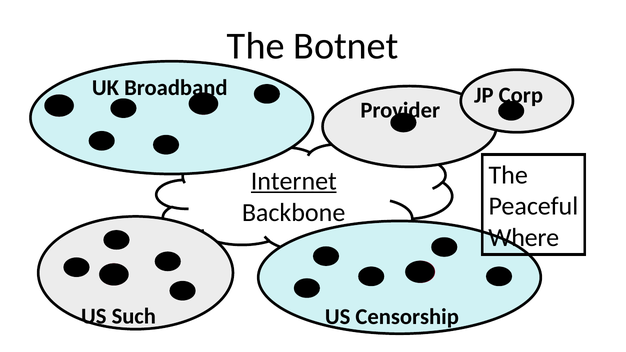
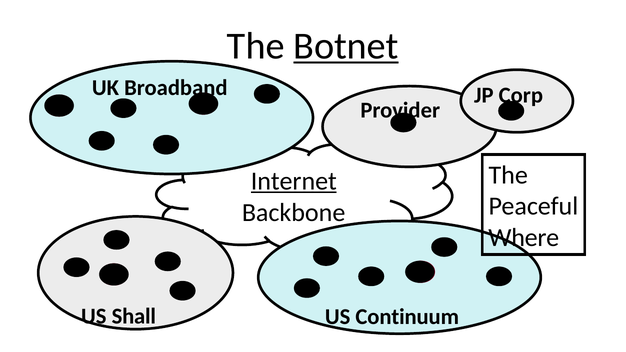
Botnet underline: none -> present (346, 46)
Such: Such -> Shall (134, 316)
Censorship: Censorship -> Continuum (407, 317)
